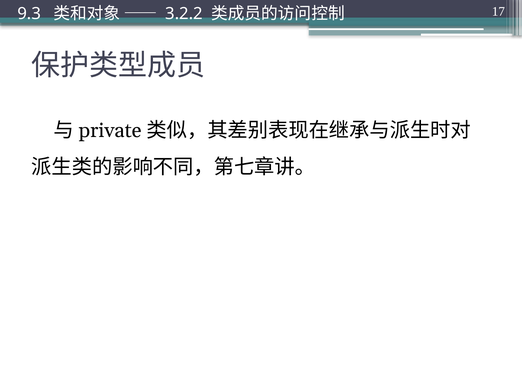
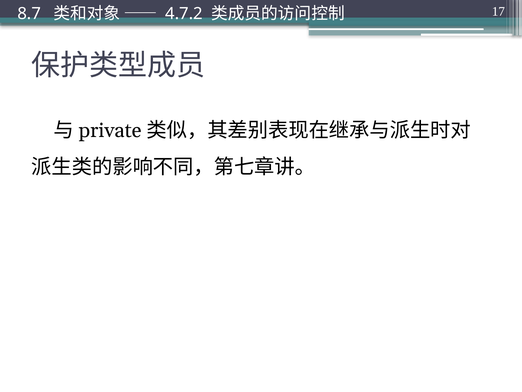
9.3: 9.3 -> 8.7 (29, 14)
3.2.2: 3.2.2 -> 4.7.2 (184, 14)
